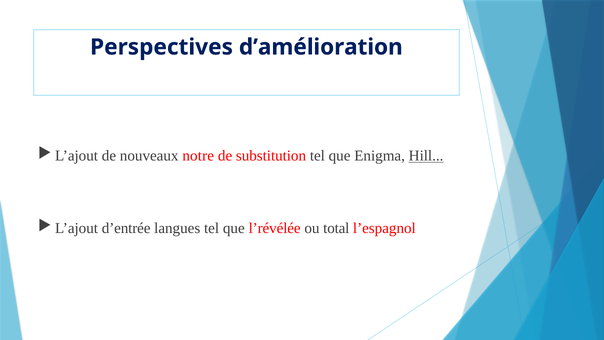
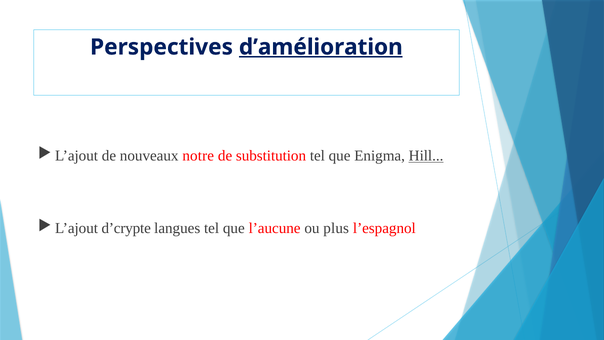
d’amélioration underline: none -> present (321, 47)
d’entrée: d’entrée -> d’crypte (126, 228)
l’révélée: l’révélée -> l’aucune (275, 228)
total: total -> plus (336, 228)
